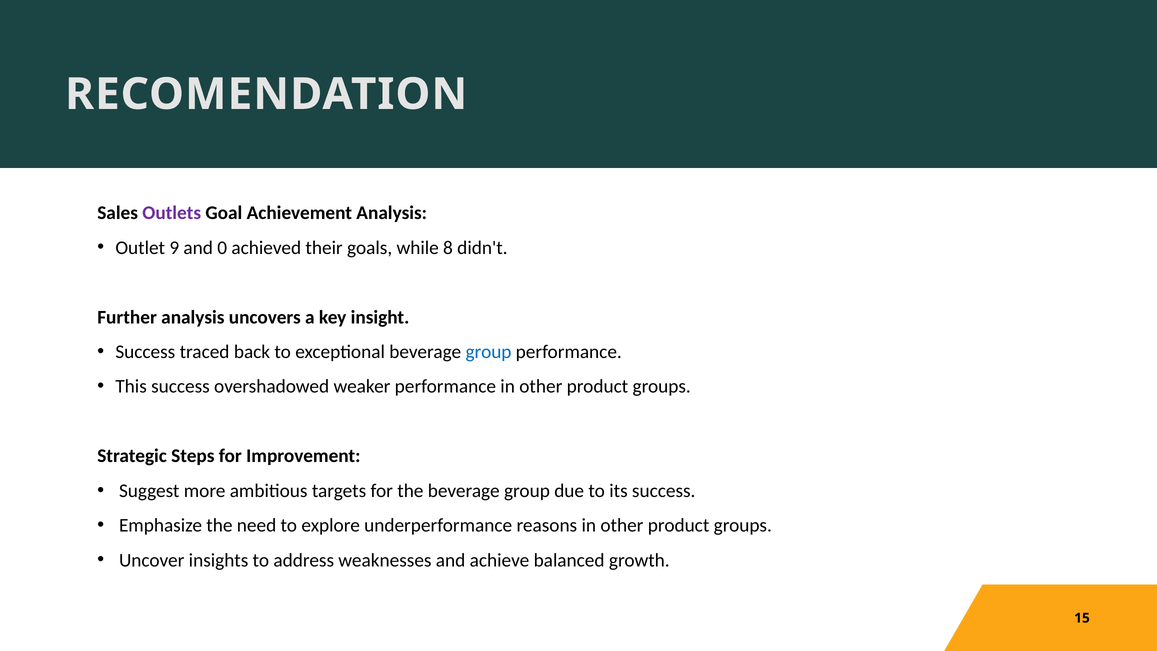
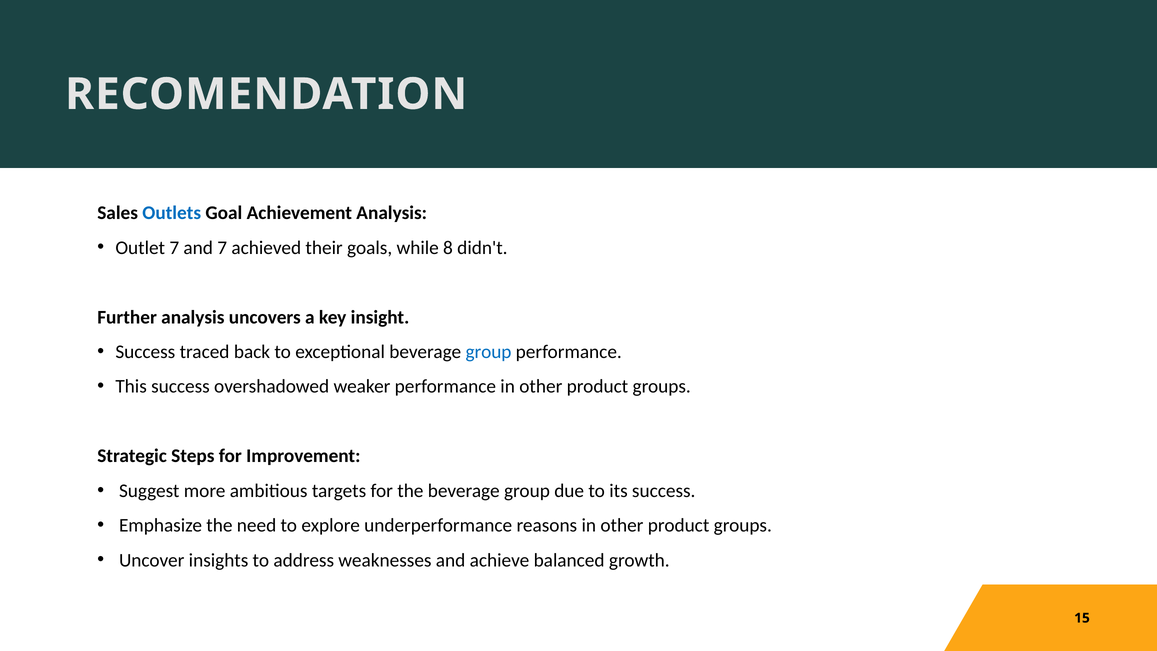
Outlets colour: purple -> blue (172, 213)
Outlet 9: 9 -> 7 (174, 248)
and 0: 0 -> 7 (222, 248)
